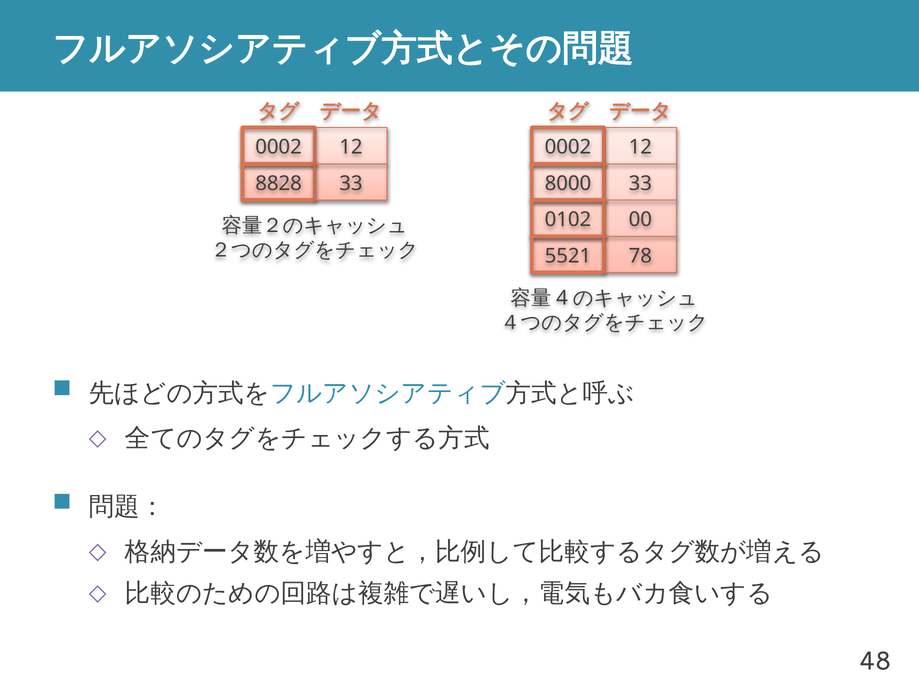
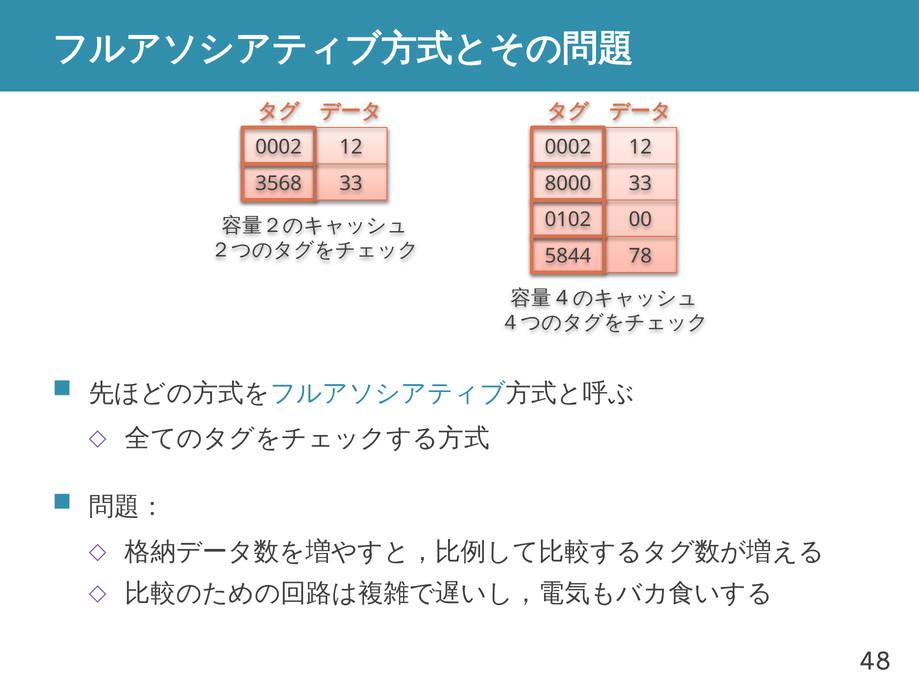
8828: 8828 -> 3568 (279, 183)
5521: 5521 -> 5844 (568, 256)
